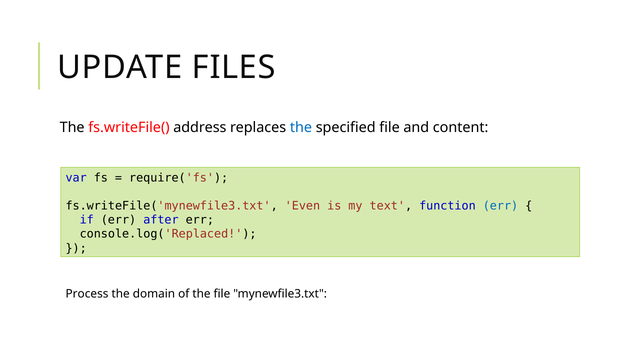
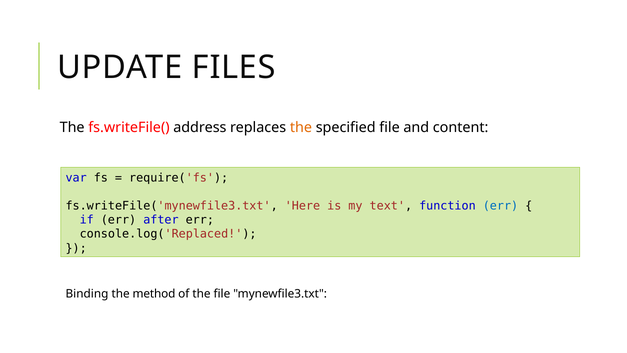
the colour: blue -> orange (301, 128)
Even: Even -> Here (302, 206)
Process: Process -> Binding (87, 294)
domain: domain -> method (154, 294)
